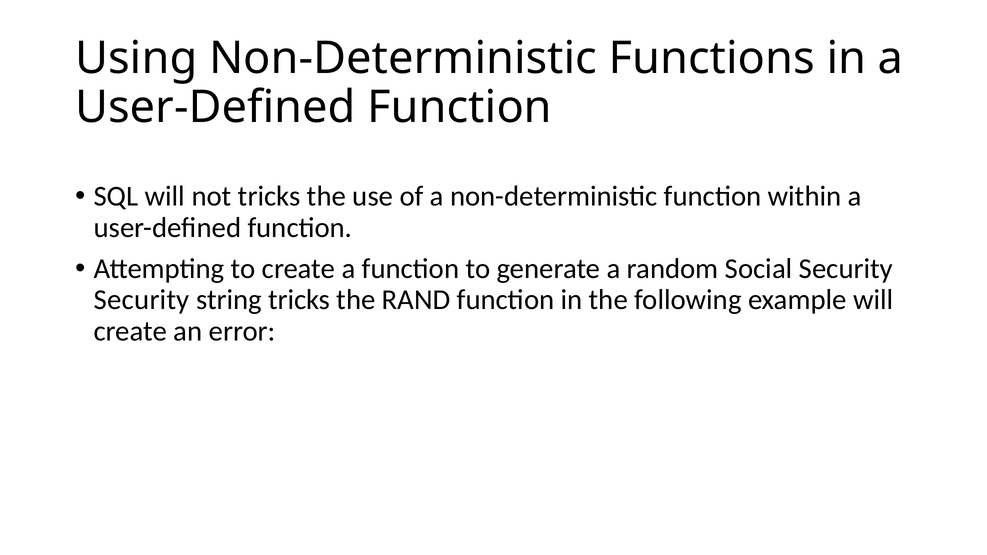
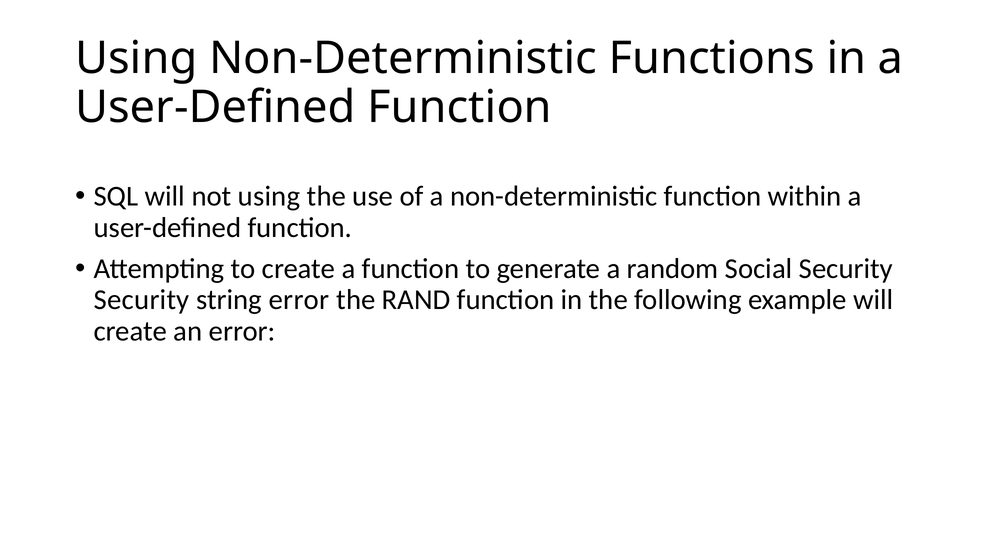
not tricks: tricks -> using (269, 196)
string tricks: tricks -> error (299, 300)
